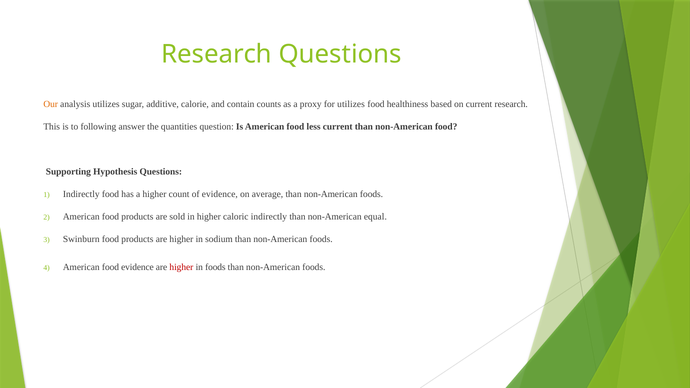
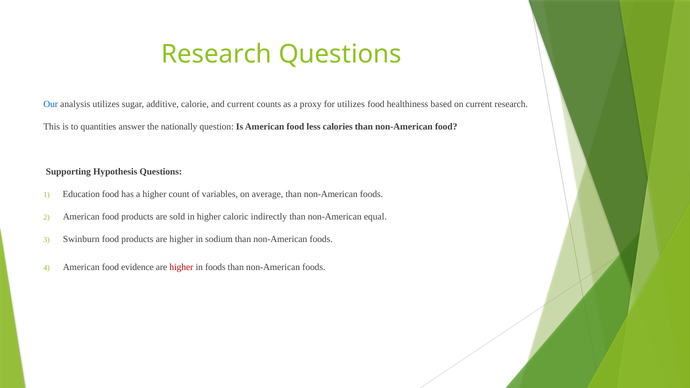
Our colour: orange -> blue (51, 104)
and contain: contain -> current (241, 104)
following: following -> quantities (98, 127)
quantities: quantities -> nationally (179, 127)
less current: current -> calories (338, 127)
Indirectly: Indirectly -> Education (81, 194)
of evidence: evidence -> variables (220, 194)
